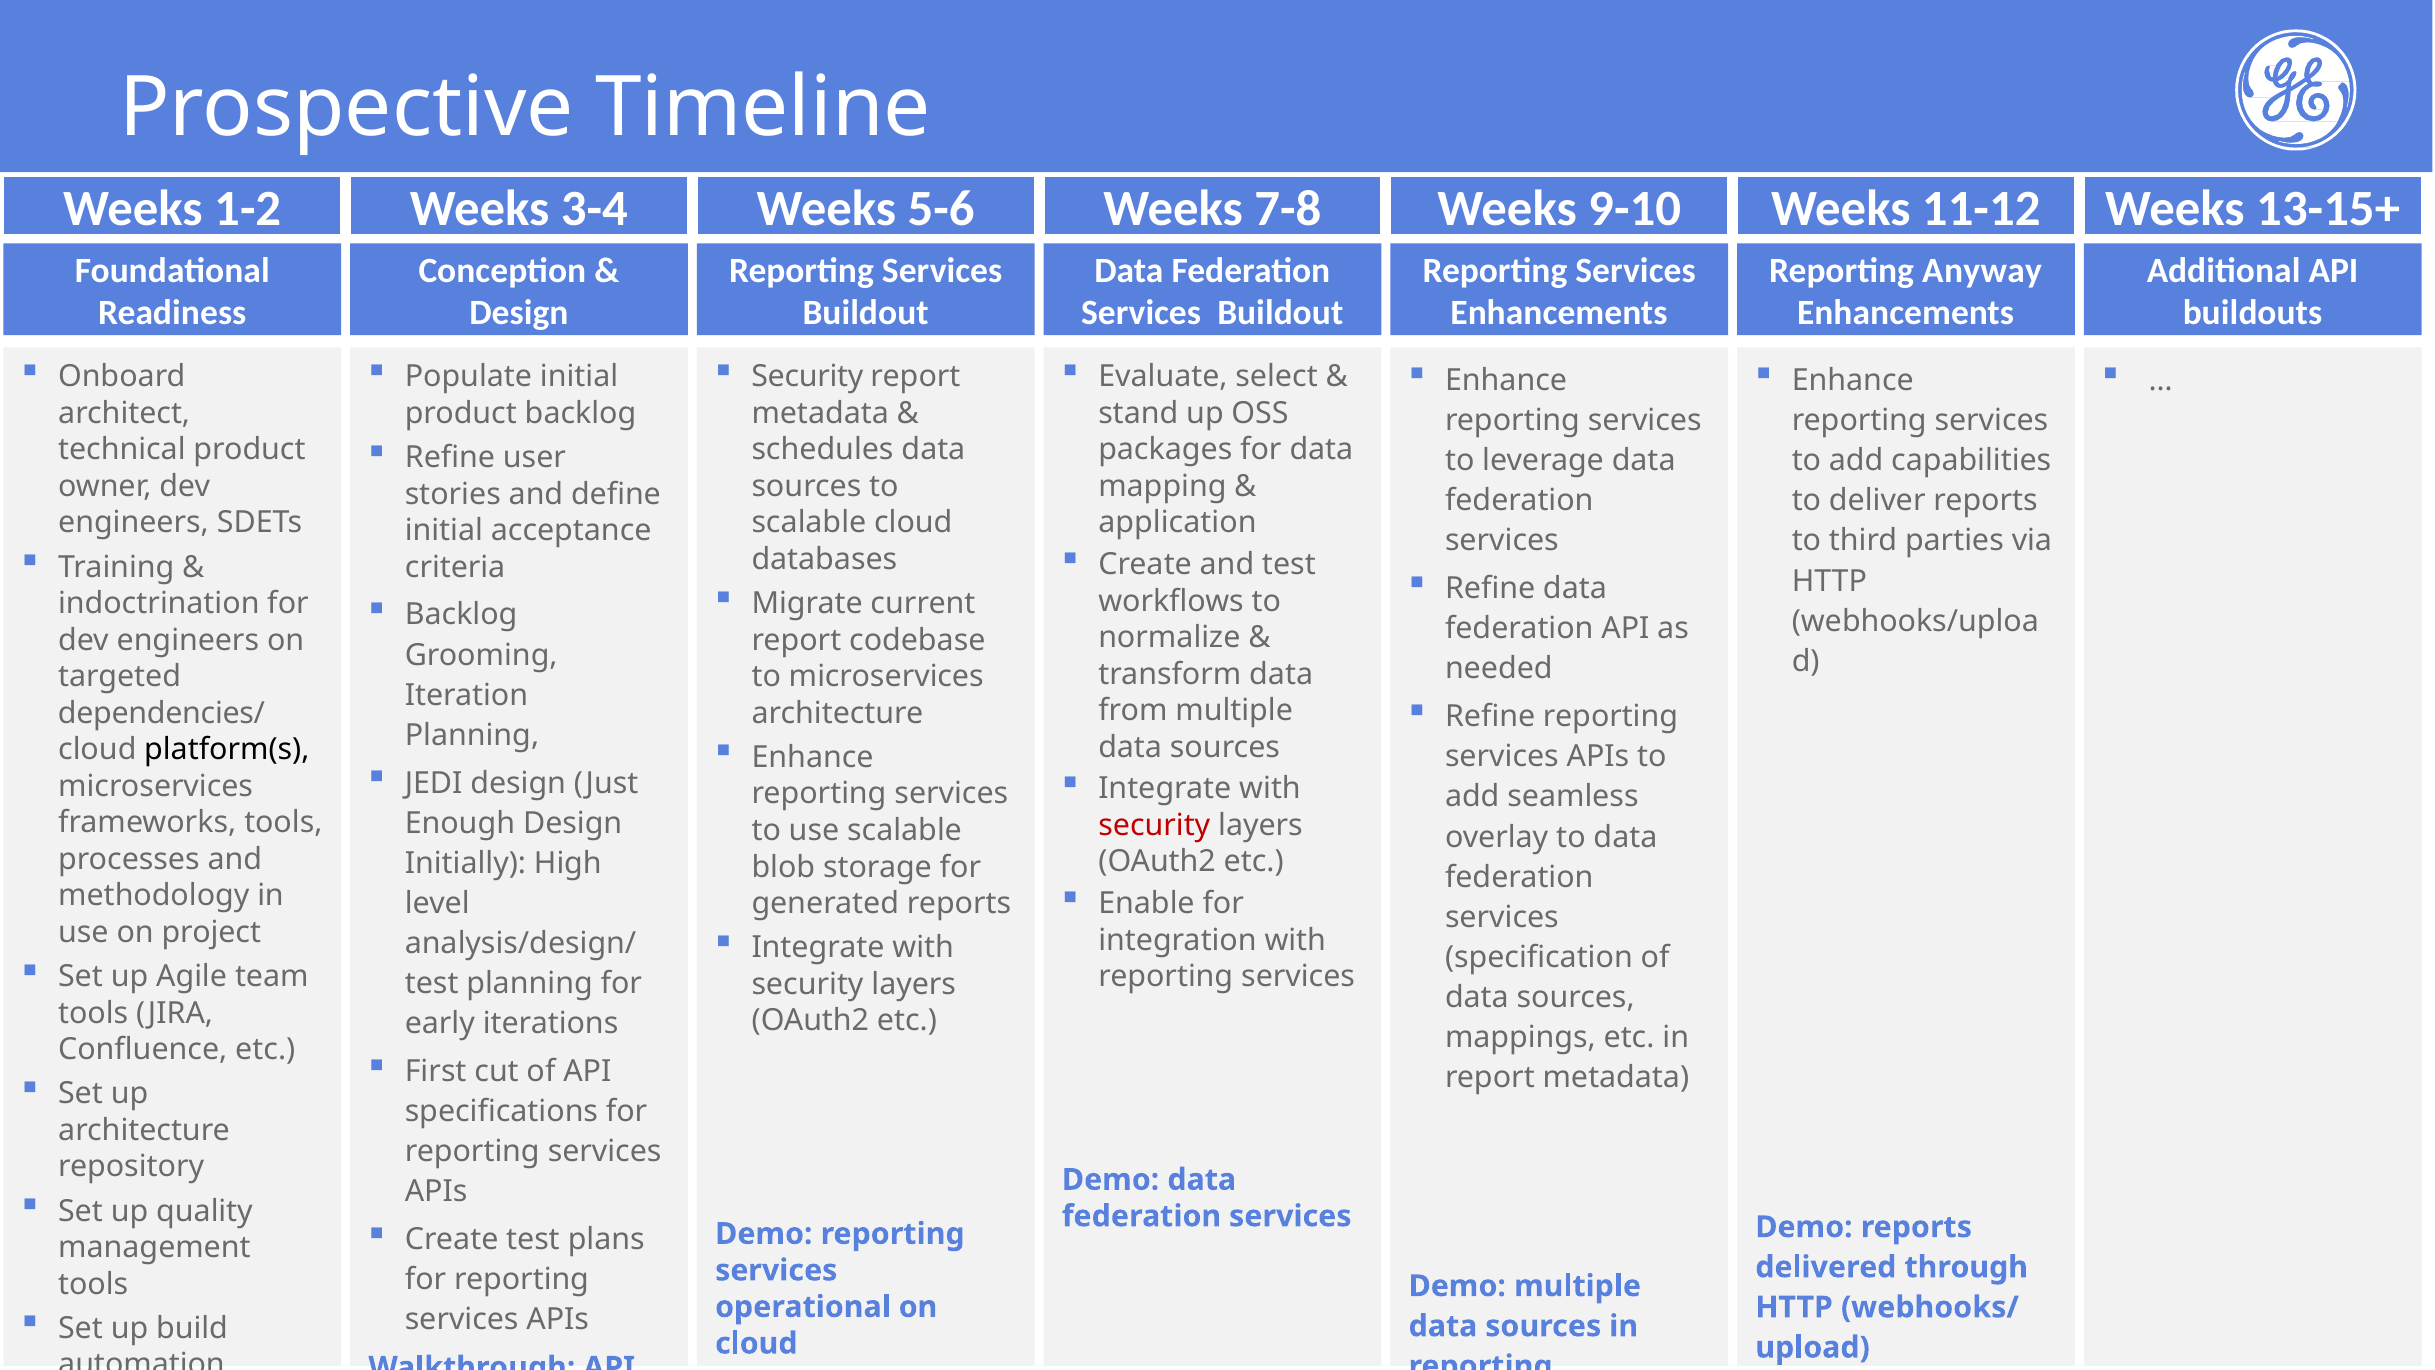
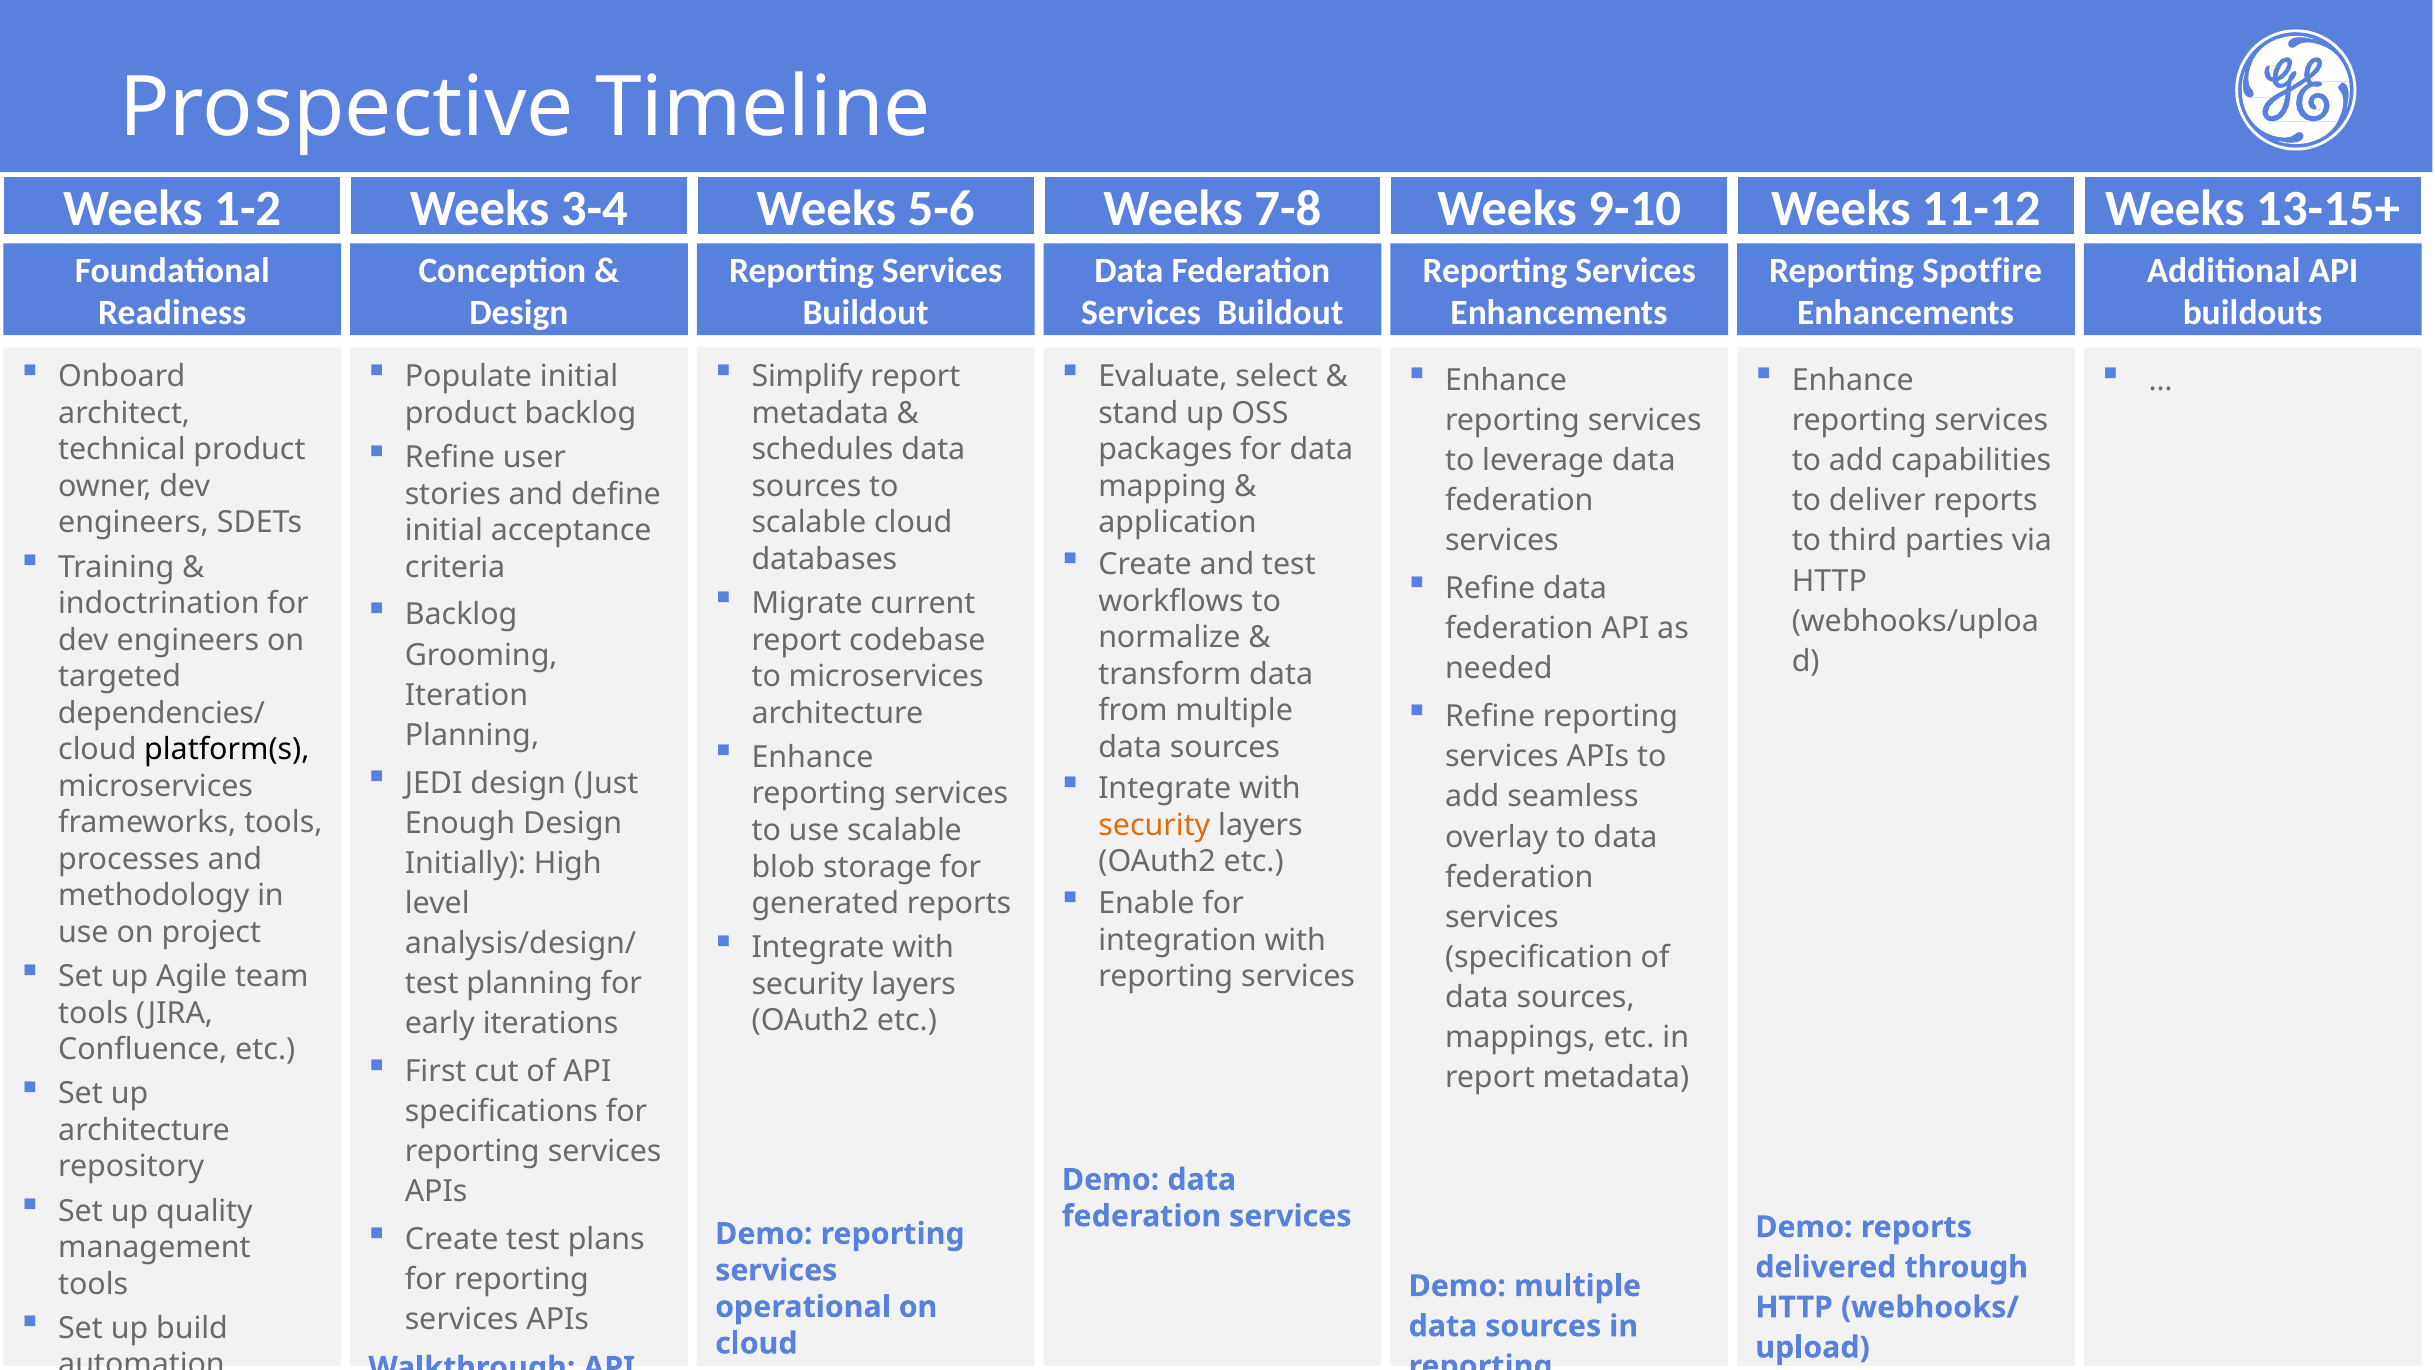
Anyway: Anyway -> Spotfire (1982, 270)
Security: Security -> Simplify (807, 377)
security colour: red -> orange (1154, 825)
